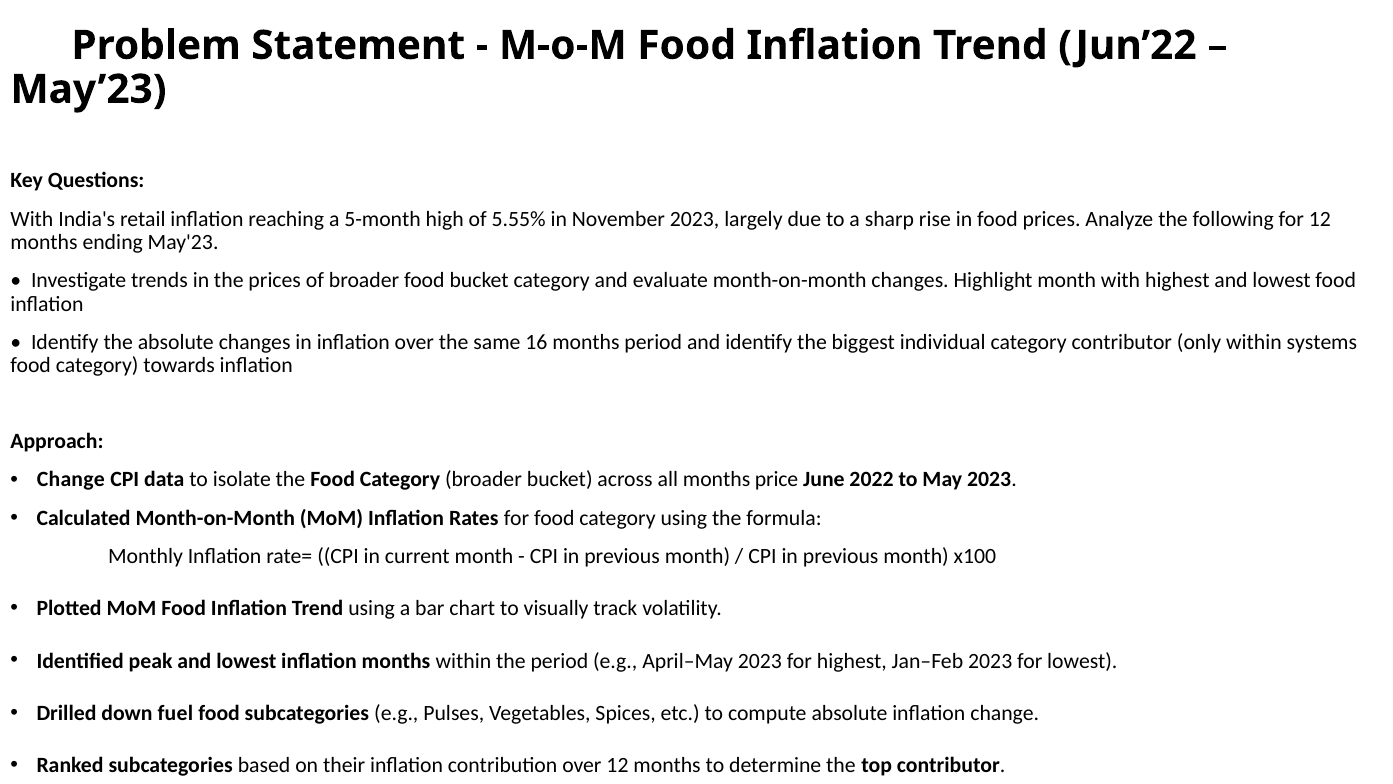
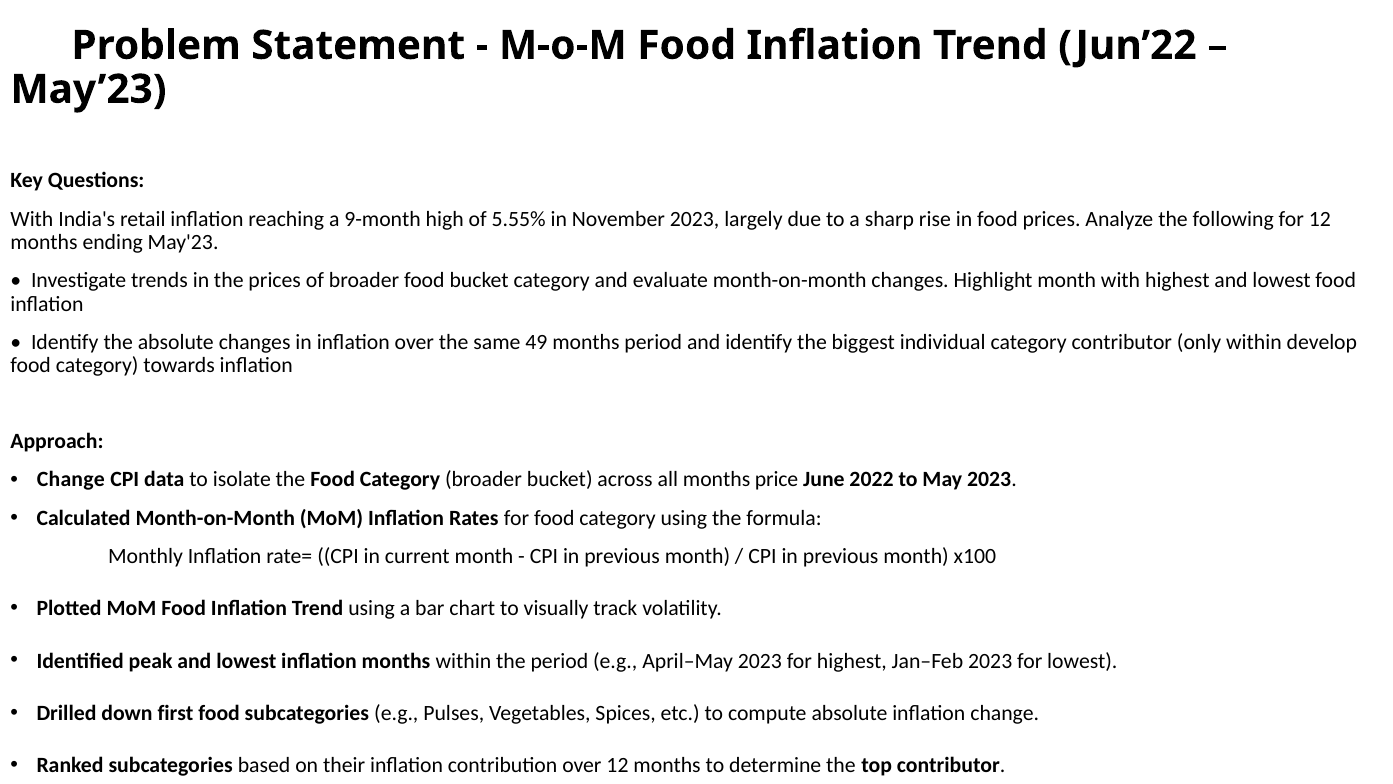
5-month: 5-month -> 9-month (383, 219)
16: 16 -> 49 (536, 342)
systems: systems -> develop (1322, 342)
fuel: fuel -> first (176, 713)
